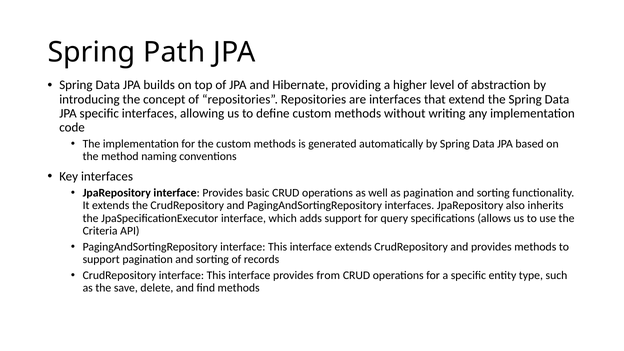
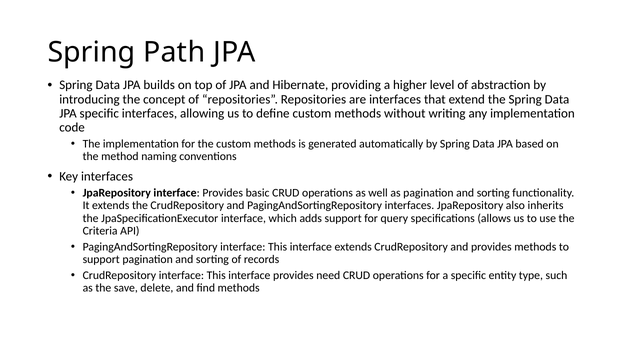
from: from -> need (328, 275)
